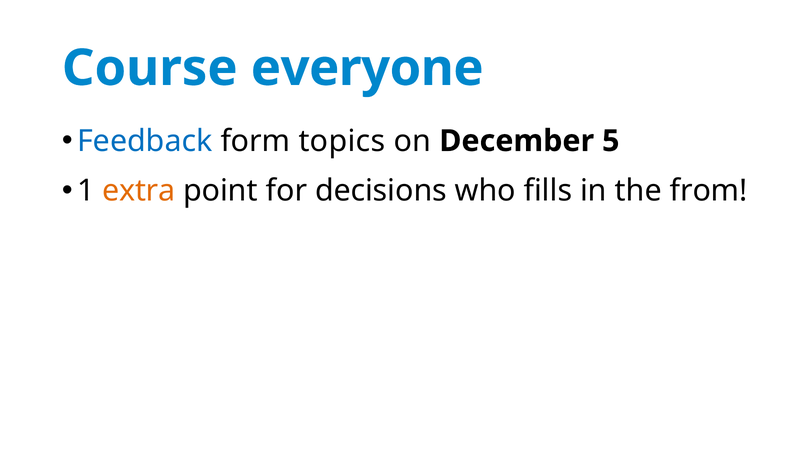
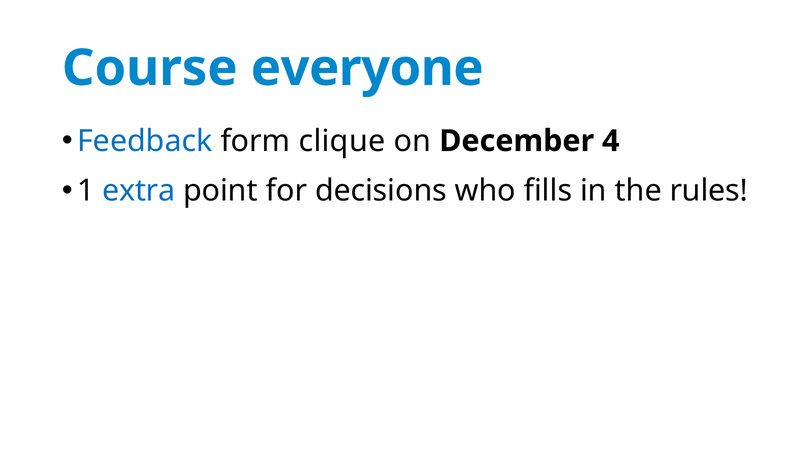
topics: topics -> clique (342, 141)
5: 5 -> 4 (611, 141)
extra colour: orange -> blue (139, 191)
from: from -> rules (709, 191)
